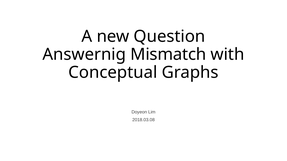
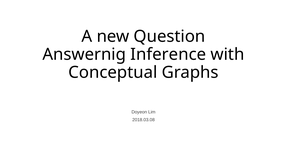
Mismatch: Mismatch -> Inference (168, 55)
